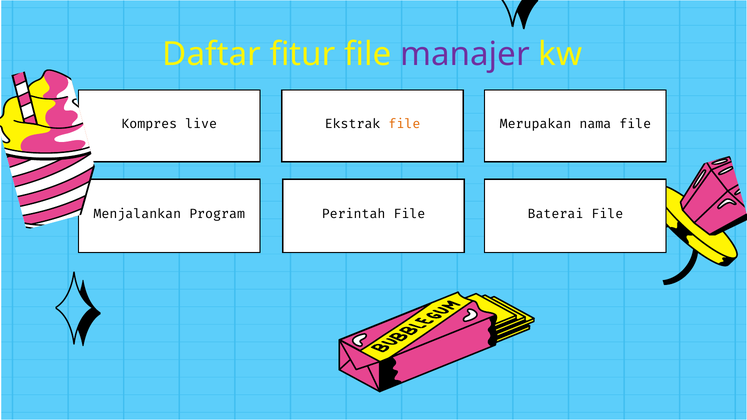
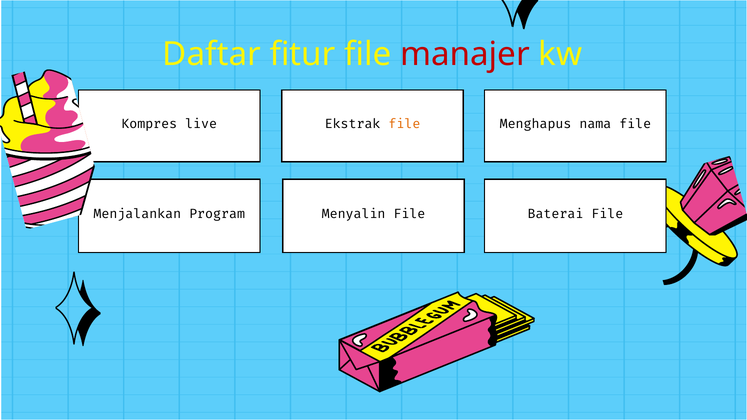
manajer colour: purple -> red (465, 54)
Merupakan: Merupakan -> Menghapus (536, 124)
Perintah: Perintah -> Menyalin (354, 214)
